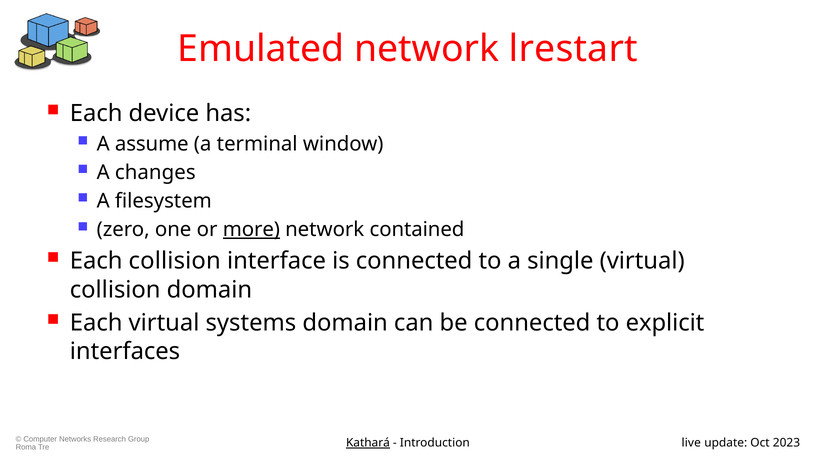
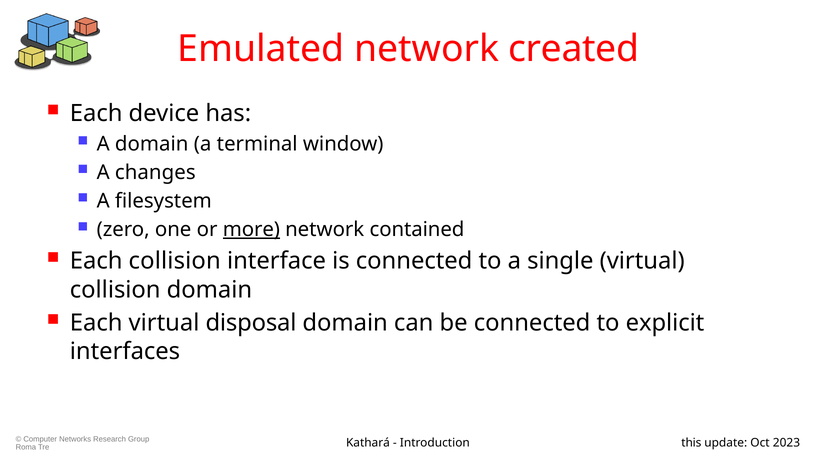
lrestart: lrestart -> created (574, 49)
A assume: assume -> domain (152, 144)
systems: systems -> disposal (251, 323)
Kathará underline: present -> none (368, 443)
live: live -> this (691, 443)
